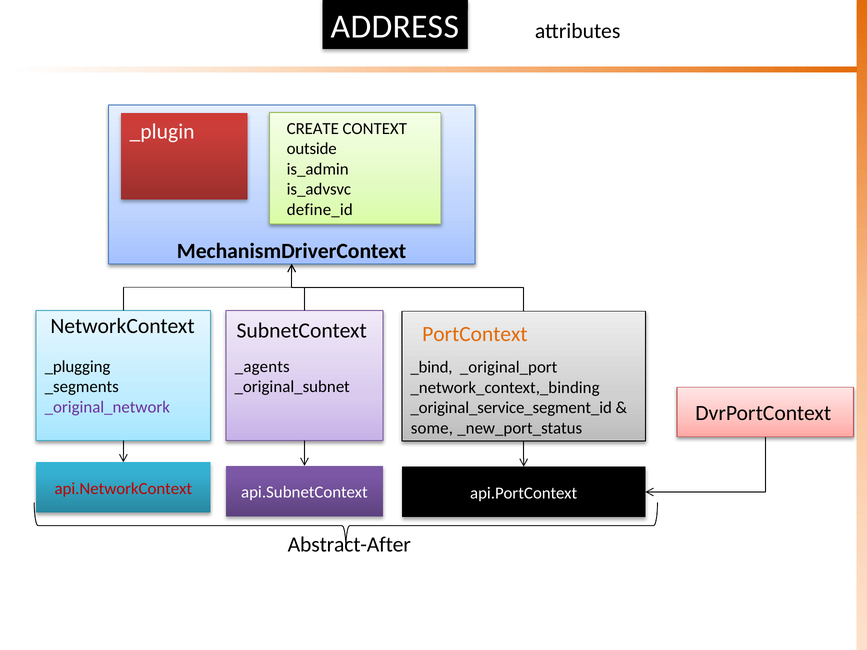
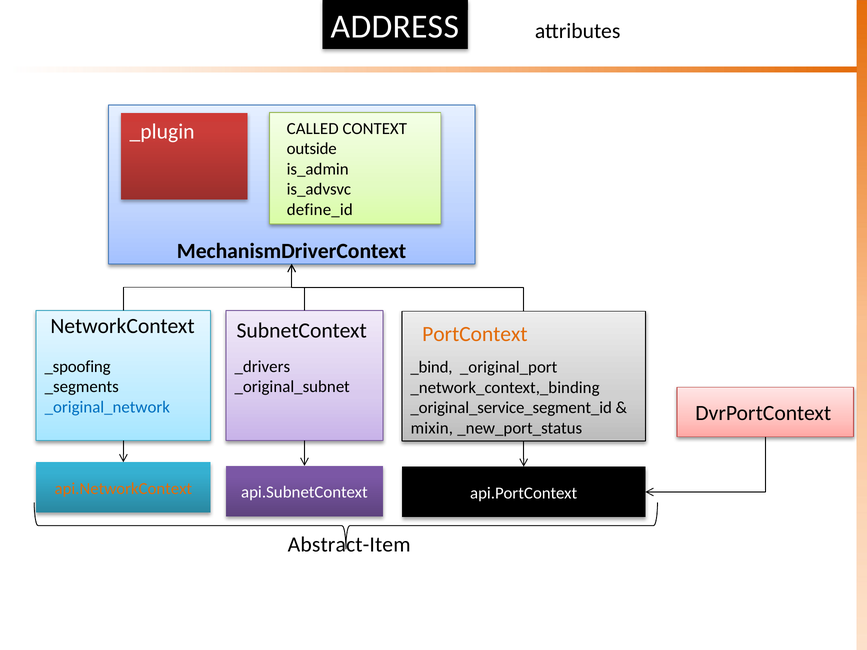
CREATE: CREATE -> CALLED (313, 129)
_plugging: _plugging -> _spoofing (78, 367)
_agents: _agents -> _drivers (262, 367)
_original_network colour: purple -> blue (107, 407)
some: some -> mixin (432, 428)
api.NetworkContext colour: red -> orange (123, 489)
Abstract-After: Abstract-After -> Abstract-Item (349, 545)
